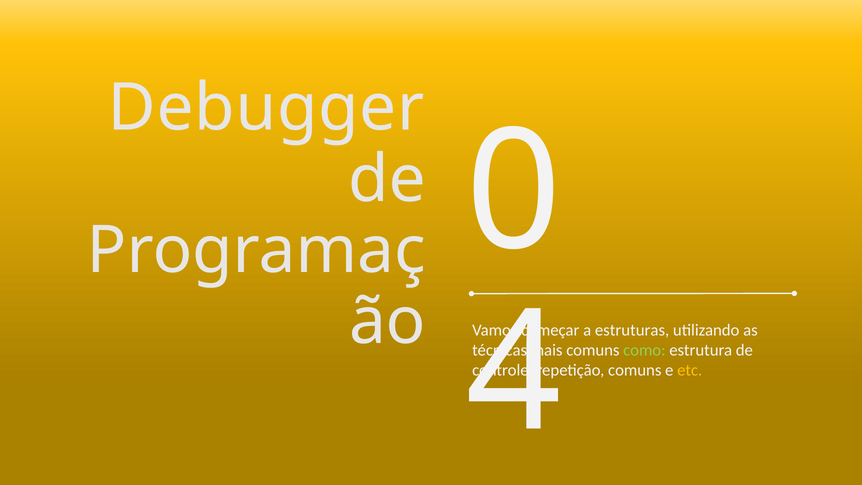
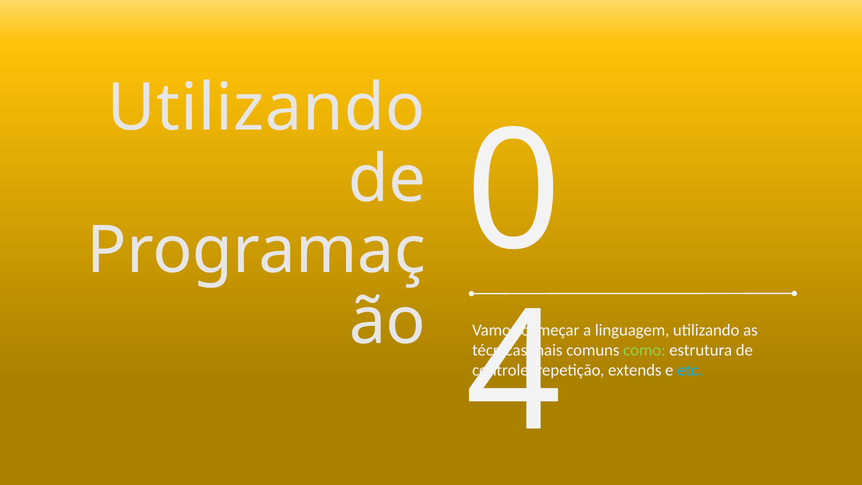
Debugger: Debugger -> Utilizando (266, 108)
estruturas: estruturas -> linguagem (632, 330)
comuns: comuns -> extends (635, 370)
etc colour: yellow -> light blue (690, 370)
